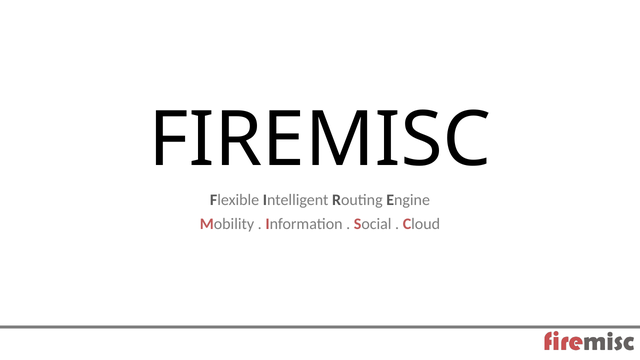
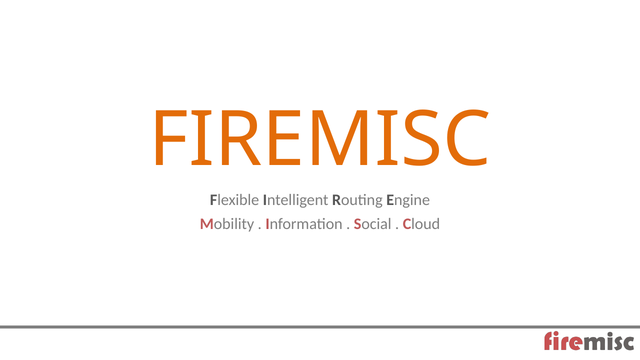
FIREMISC colour: black -> orange (320, 140)
